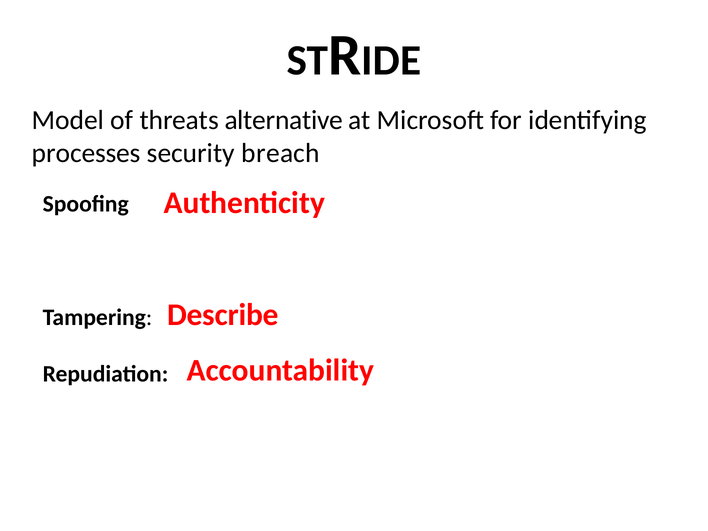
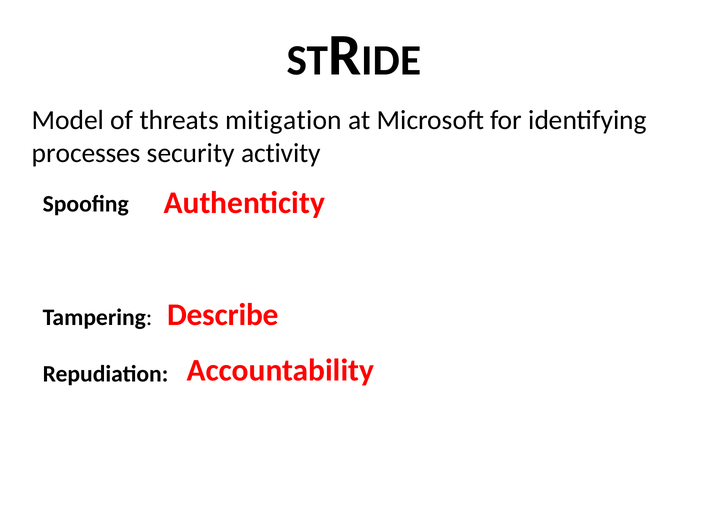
alternative: alternative -> mitigation (283, 120)
breach: breach -> activity (281, 153)
